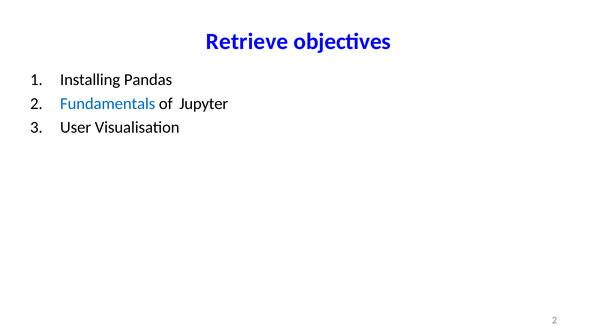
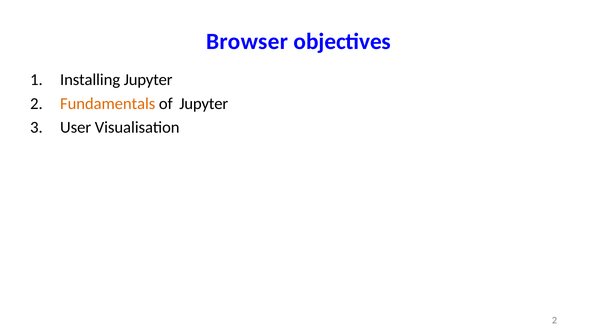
Retrieve: Retrieve -> Browser (247, 42)
Installing Pandas: Pandas -> Jupyter (148, 80)
Fundamentals colour: blue -> orange (108, 104)
